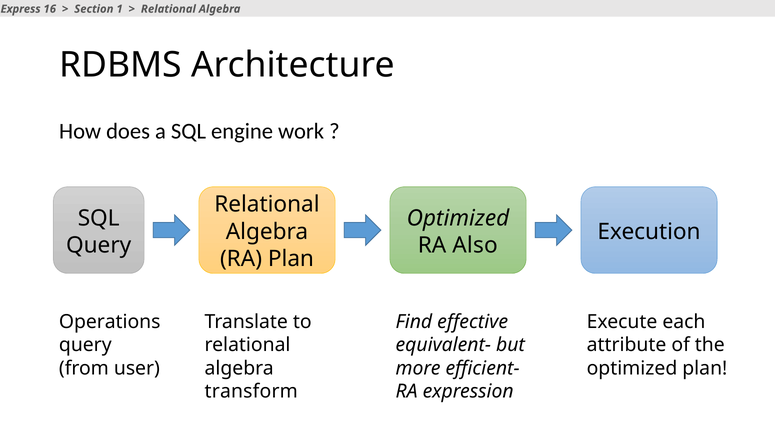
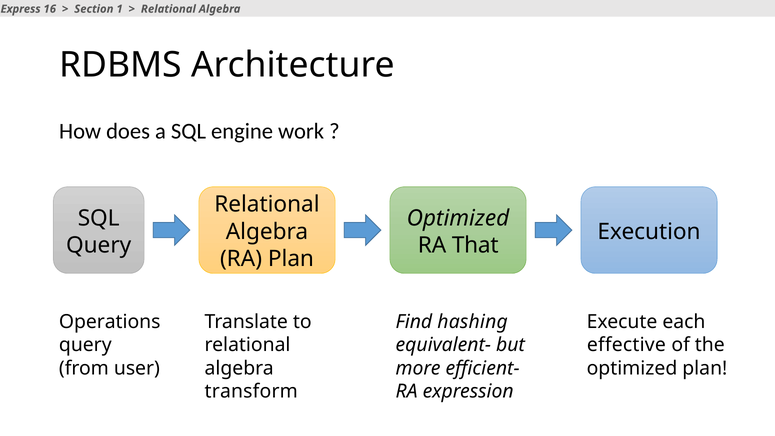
Also: Also -> That (475, 245)
effective: effective -> hashing (473, 322)
attribute: attribute -> effective (626, 345)
